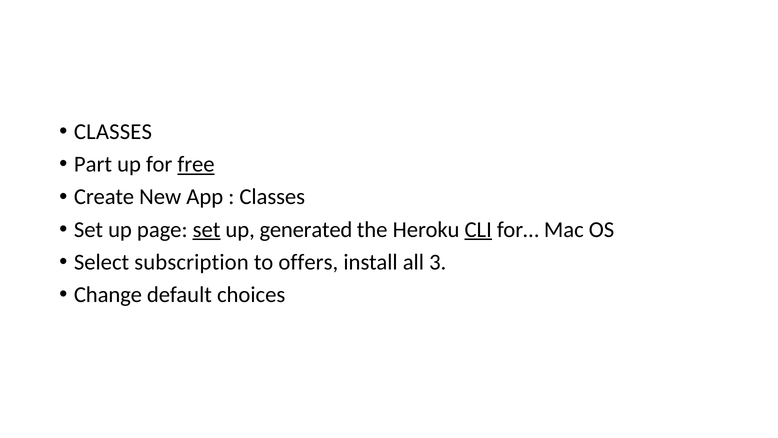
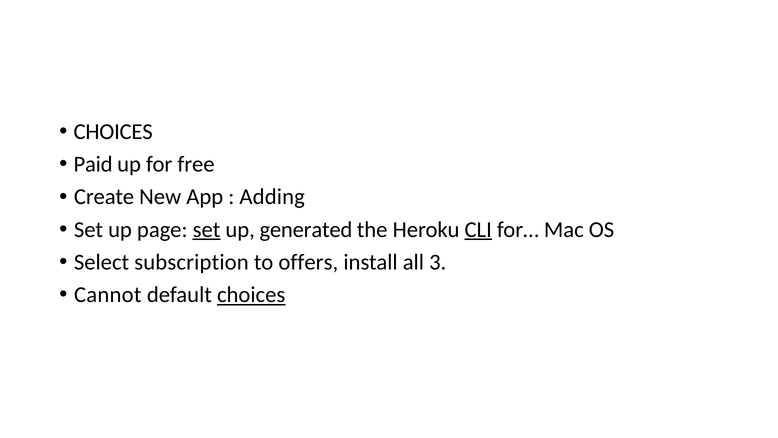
CLASSES: CLASSES -> CHOICES (113, 132)
Part: Part -> Paid (93, 164)
free underline: present -> none (196, 164)
Classes: Classes -> Adding (272, 197)
Change: Change -> Cannot (108, 295)
choices underline: none -> present (251, 295)
